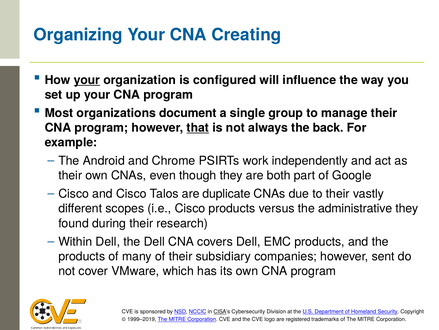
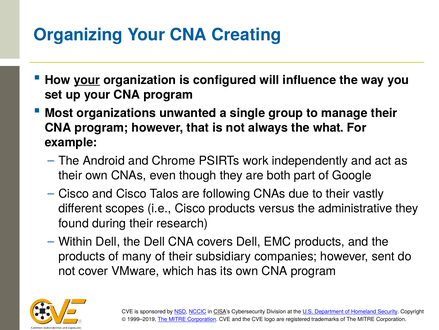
document: document -> unwanted (188, 113)
that underline: present -> none (198, 128)
back: back -> what (328, 128)
duplicate: duplicate -> following (227, 193)
